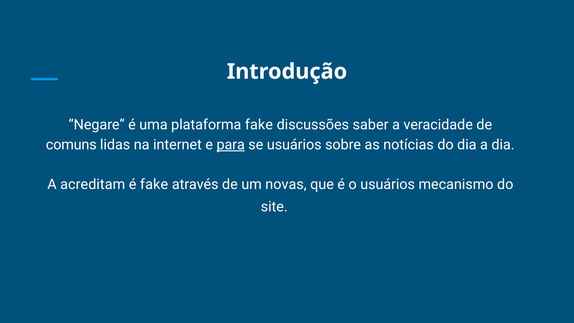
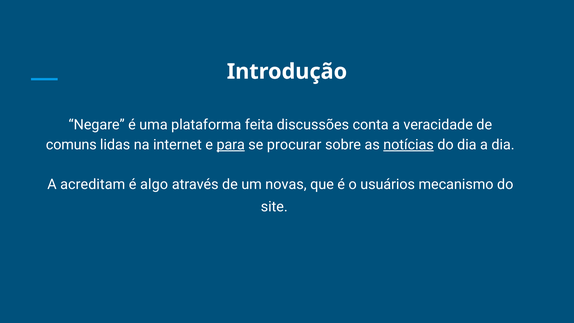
plataforma fake: fake -> feita (259, 125)
saber: saber -> conta (371, 125)
se usuários: usuários -> procurar (294, 145)
notícias underline: none -> present (409, 145)
é fake: fake -> algo (154, 184)
